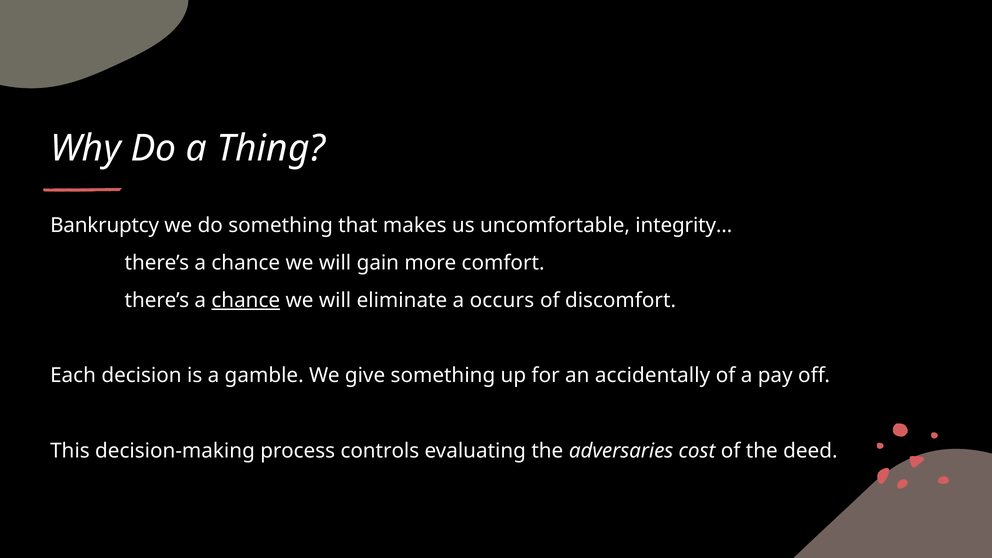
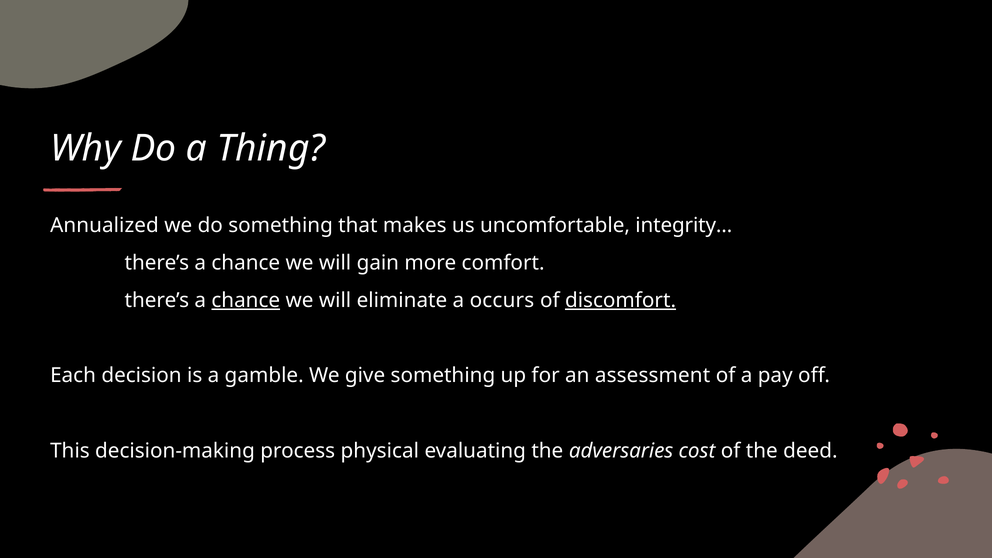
Bankruptcy: Bankruptcy -> Annualized (104, 225)
discomfort underline: none -> present (621, 300)
accidentally: accidentally -> assessment (653, 376)
controls: controls -> physical (380, 451)
